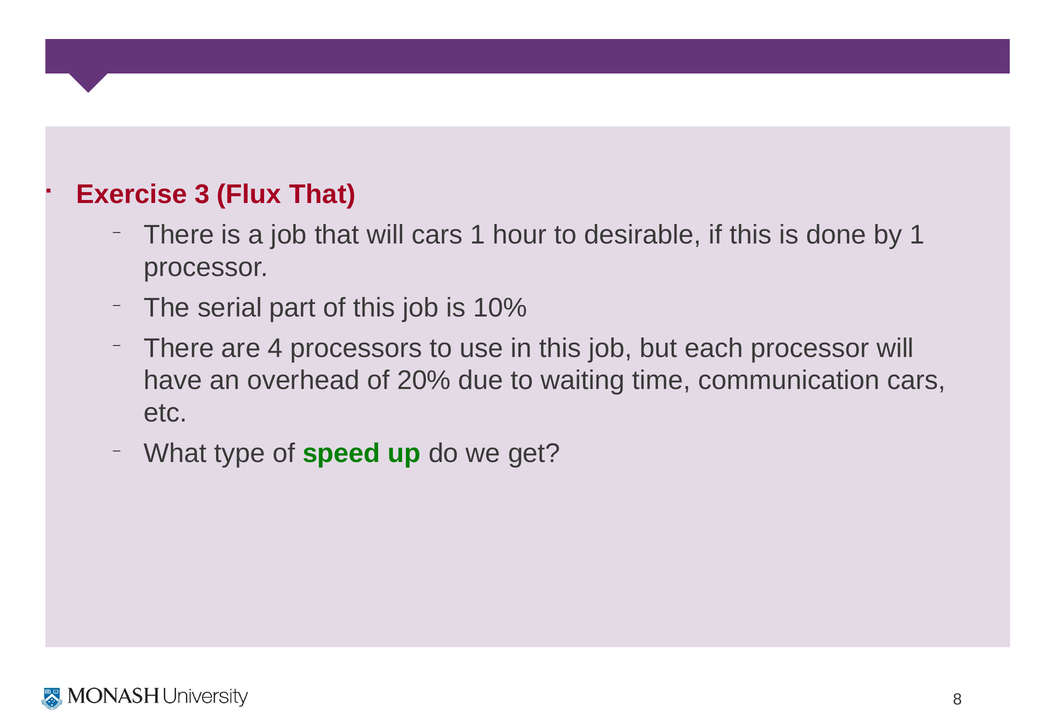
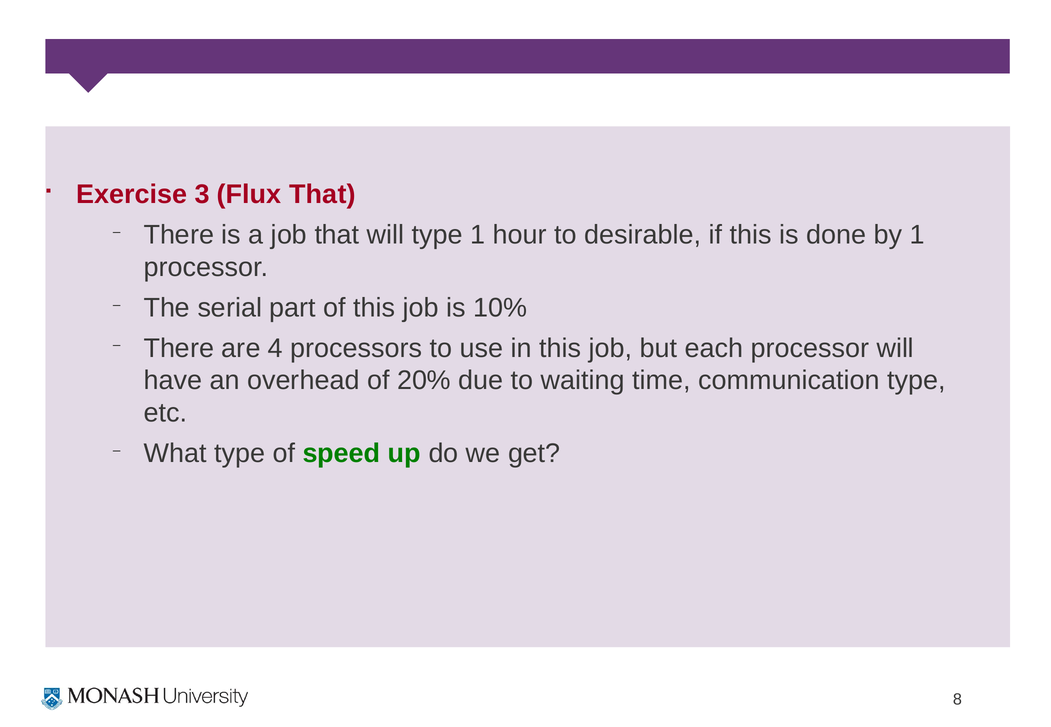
will cars: cars -> type (437, 235)
communication cars: cars -> type (916, 381)
